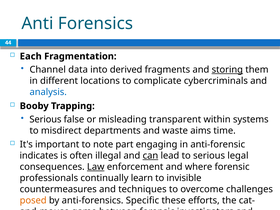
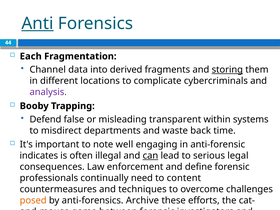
Anti underline: none -> present (37, 23)
analysis colour: blue -> purple (48, 92)
Serious: Serious -> Defend (45, 119)
aims: aims -> back (201, 131)
part: part -> well (124, 144)
Law underline: present -> none (96, 167)
where: where -> define (199, 167)
learn: learn -> need (142, 178)
invisible: invisible -> content (184, 178)
Specific: Specific -> Archive (142, 200)
